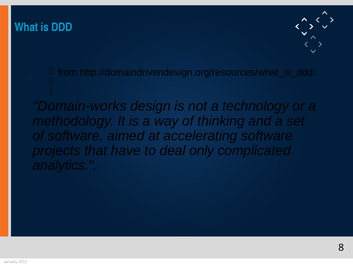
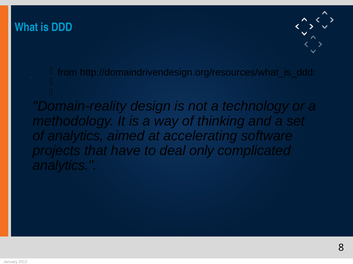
Domain-works: Domain-works -> Domain-reality (80, 107)
of software: software -> analytics (76, 136)
